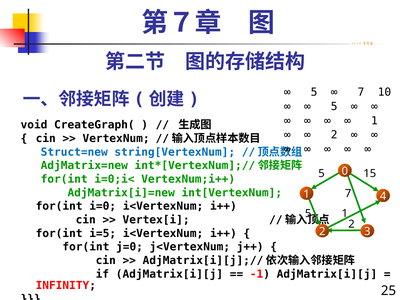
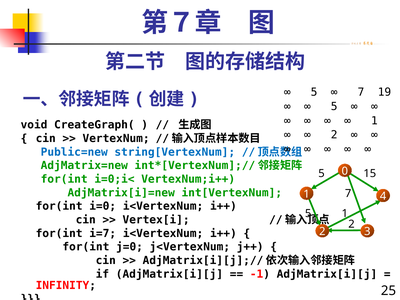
10: 10 -> 19 (384, 92)
Struct=new: Struct=new -> Public=new (74, 152)
i=5: i=5 -> i=7 (103, 233)
